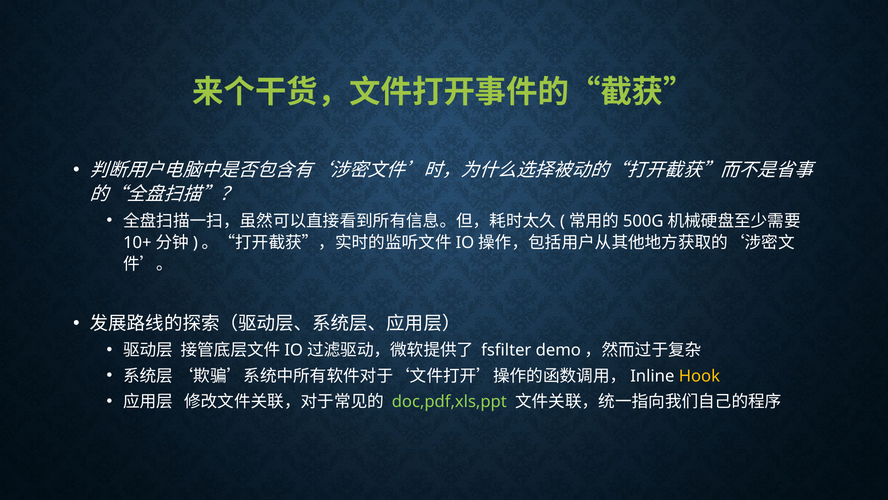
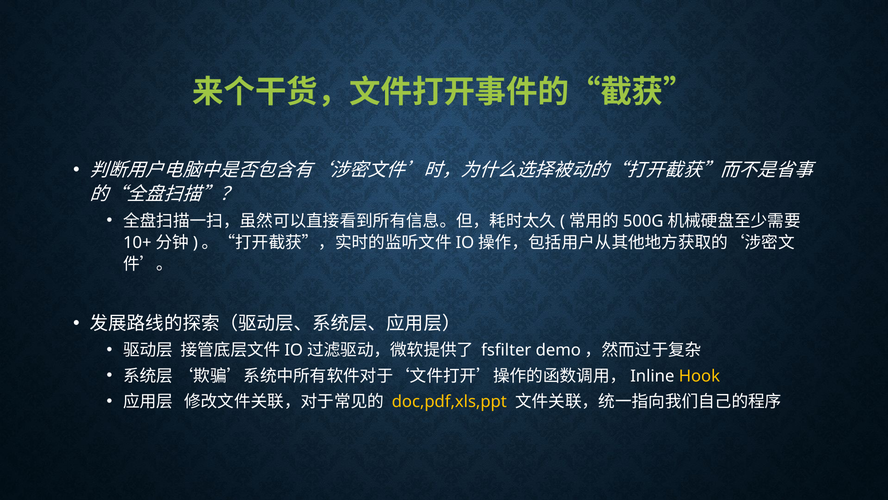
doc,pdf,xls,ppt colour: light green -> yellow (449, 401)
